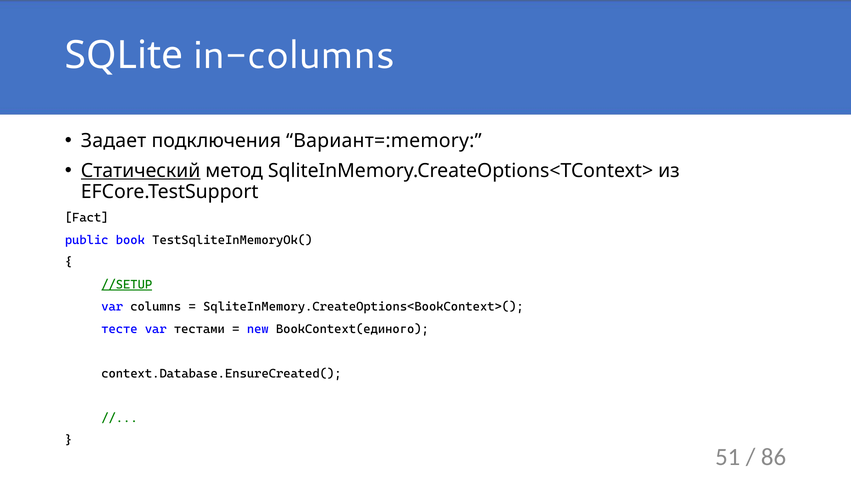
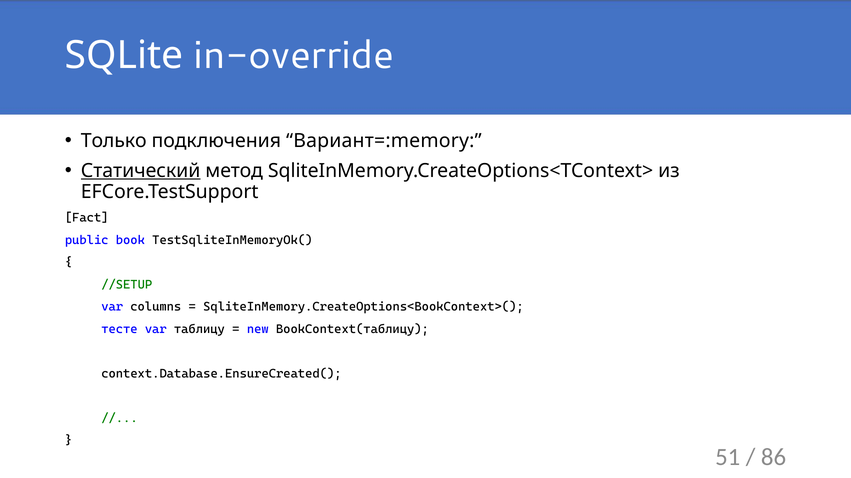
in-columns: in-columns -> in-override (294, 56)
Задает: Задает -> Только (114, 141)
//SETUP underline: present -> none (127, 285)
тестами: тестами -> таблицу (199, 330)
BookContext(единого: BookContext(единого -> BookContext(таблицу (352, 330)
